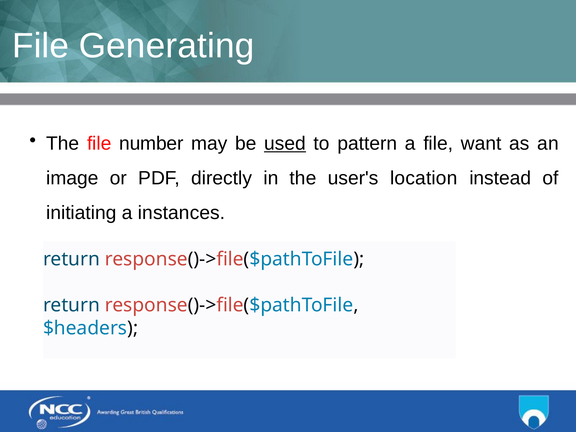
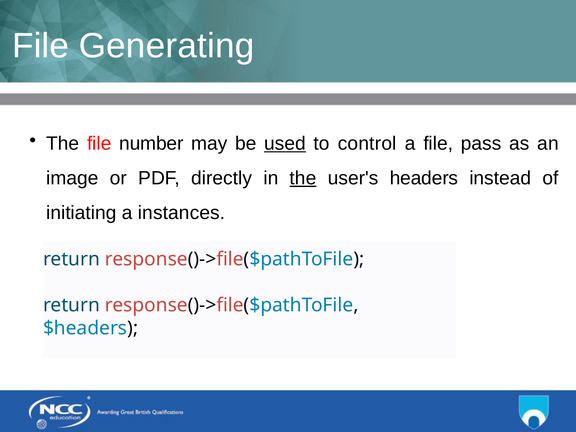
pattern: pattern -> control (367, 144)
want: want -> pass (481, 144)
the underline: none -> present (303, 178)
location: location -> headers (424, 178)
